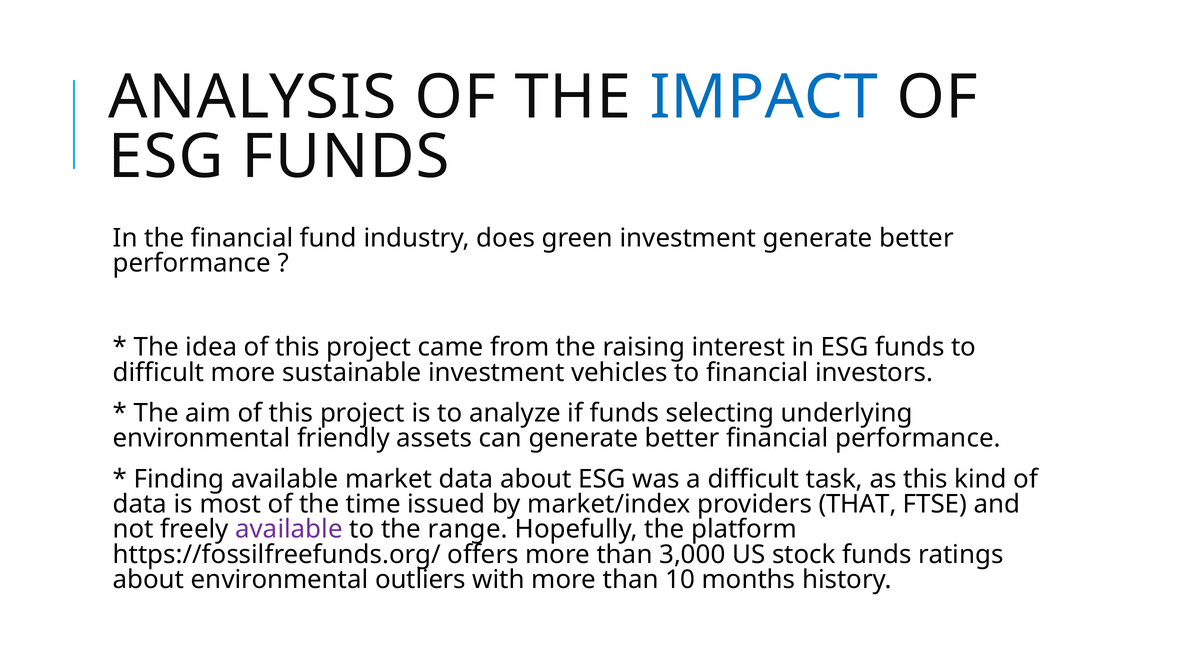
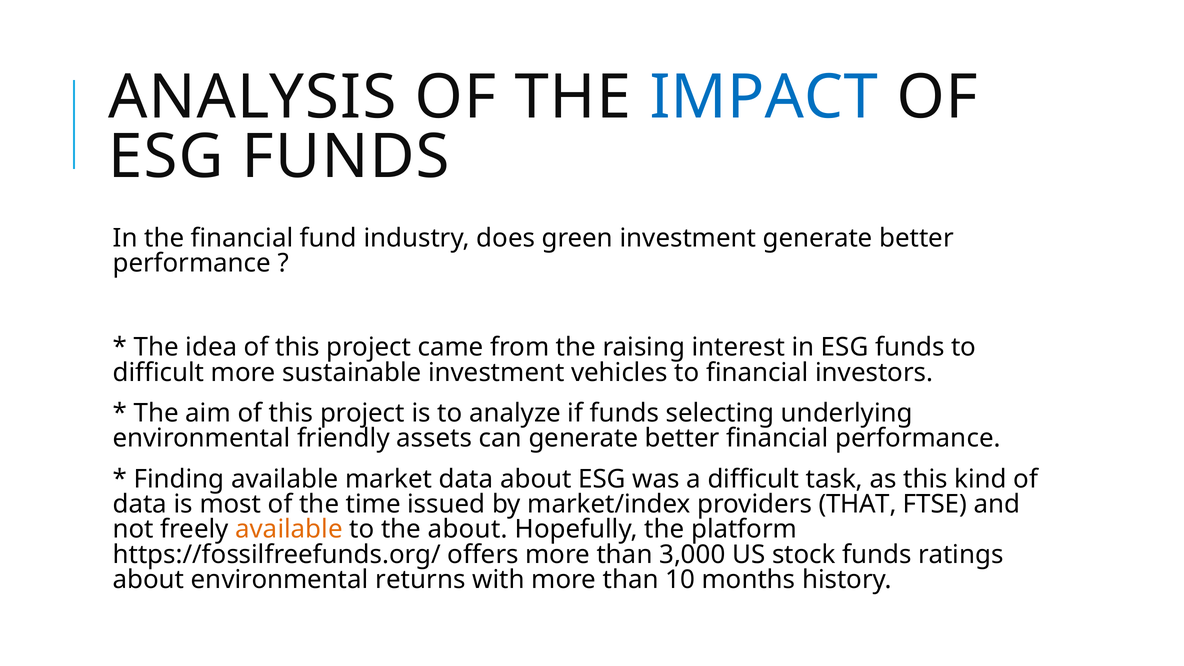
available colour: purple -> orange (289, 529)
the range: range -> about (468, 529)
outliers: outliers -> returns (420, 580)
